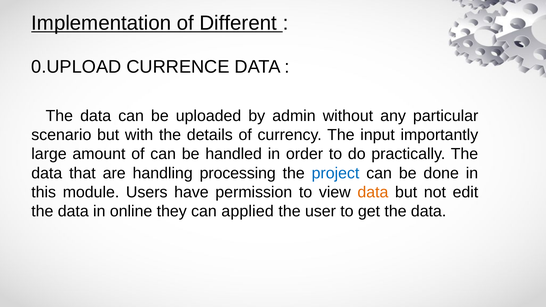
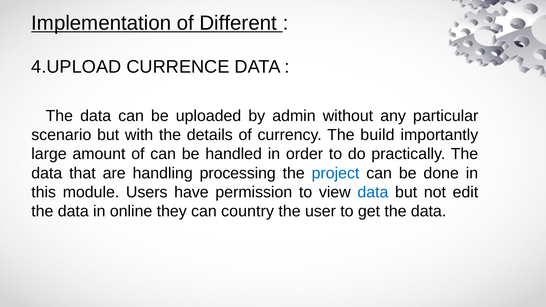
0.UPLOAD: 0.UPLOAD -> 4.UPLOAD (76, 67)
input: input -> build (377, 135)
data colour: orange -> blue (373, 192)
applied: applied -> country (248, 211)
